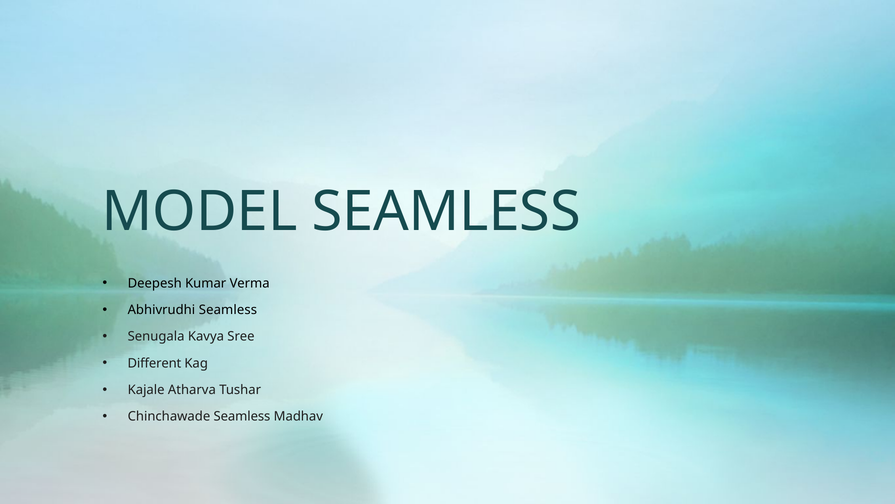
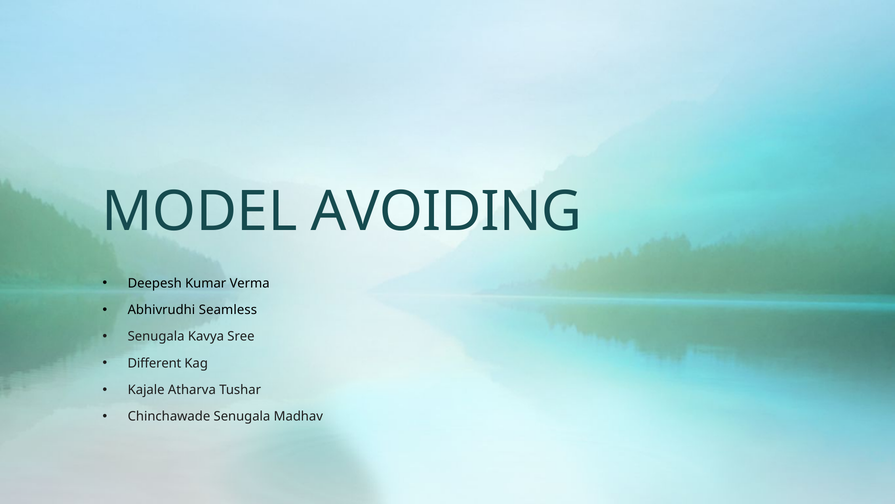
MODEL SEAMLESS: SEAMLESS -> AVOIDING (447, 212)
Chinchawade Seamless: Seamless -> Senugala (242, 416)
